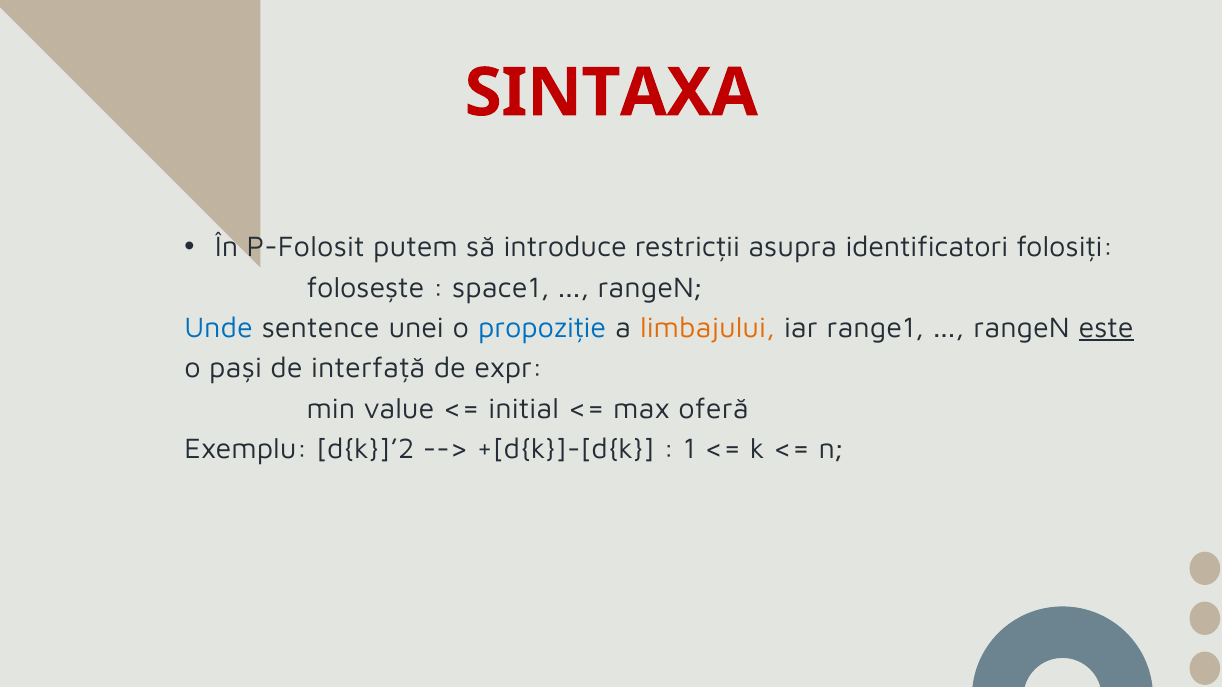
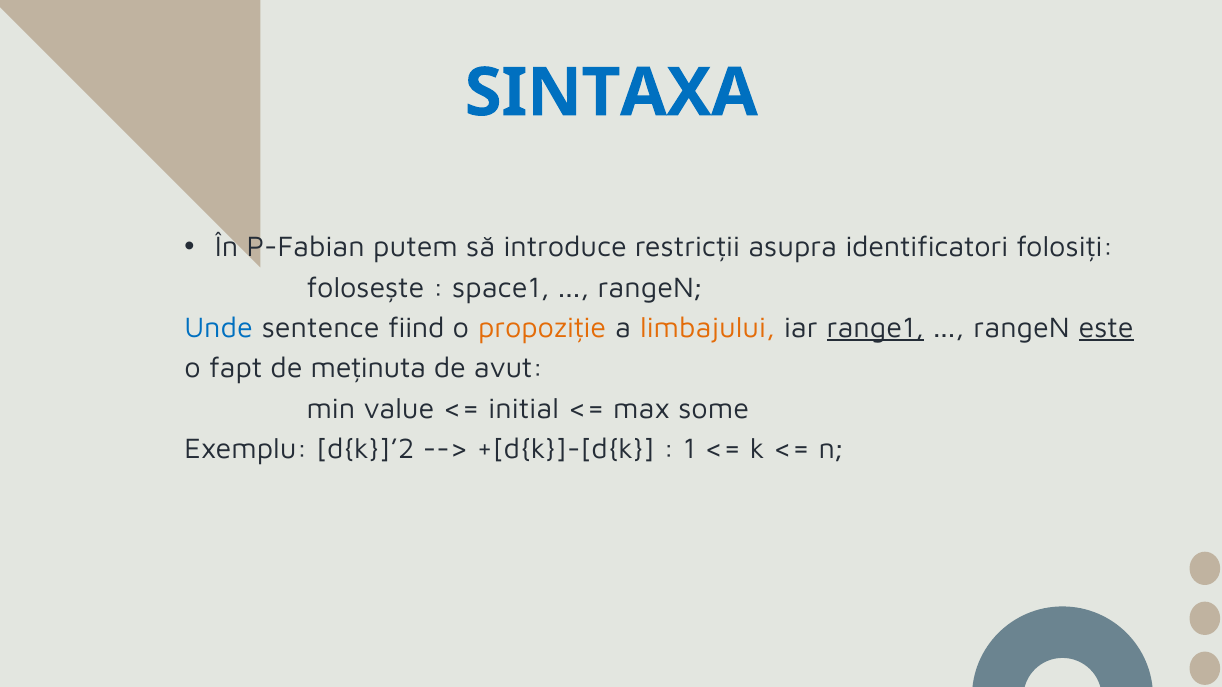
SINTAXA colour: red -> blue (611, 93)
P-Folosit: P-Folosit -> P-Fabian (306, 247)
unei: unei -> fiind (416, 328)
propoziție colour: blue -> orange (542, 328)
range1 underline: none -> present (875, 328)
pași: pași -> fapt (236, 369)
interfață: interfață -> meținuta (368, 369)
expr: expr -> avut (509, 369)
oferă: oferă -> some (714, 409)
